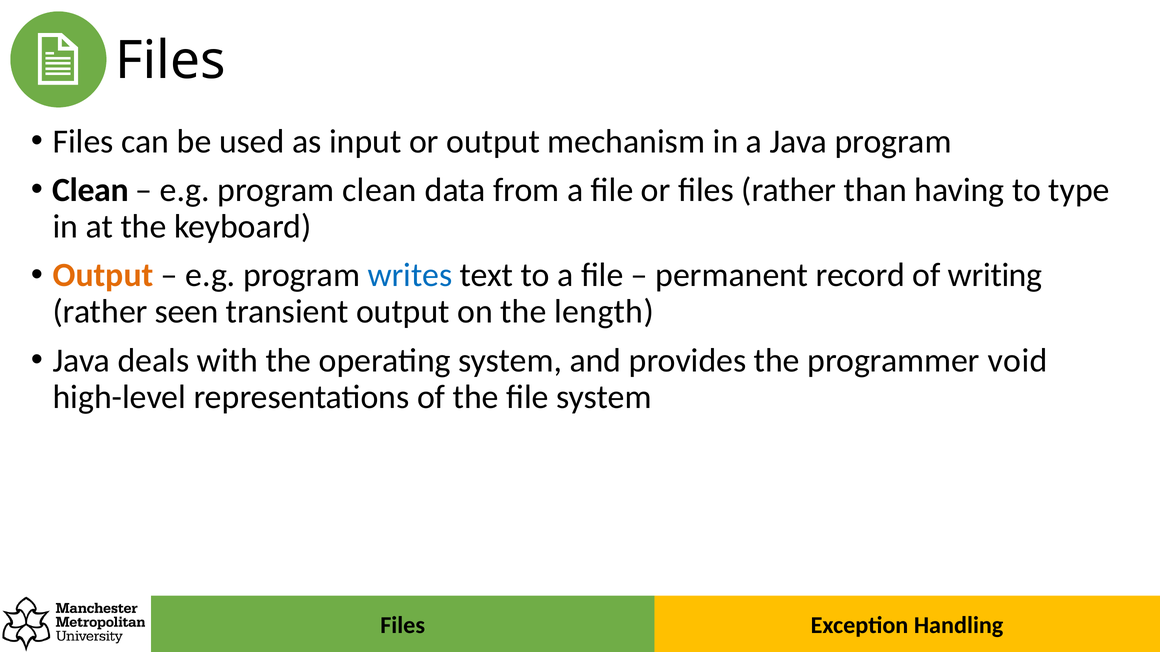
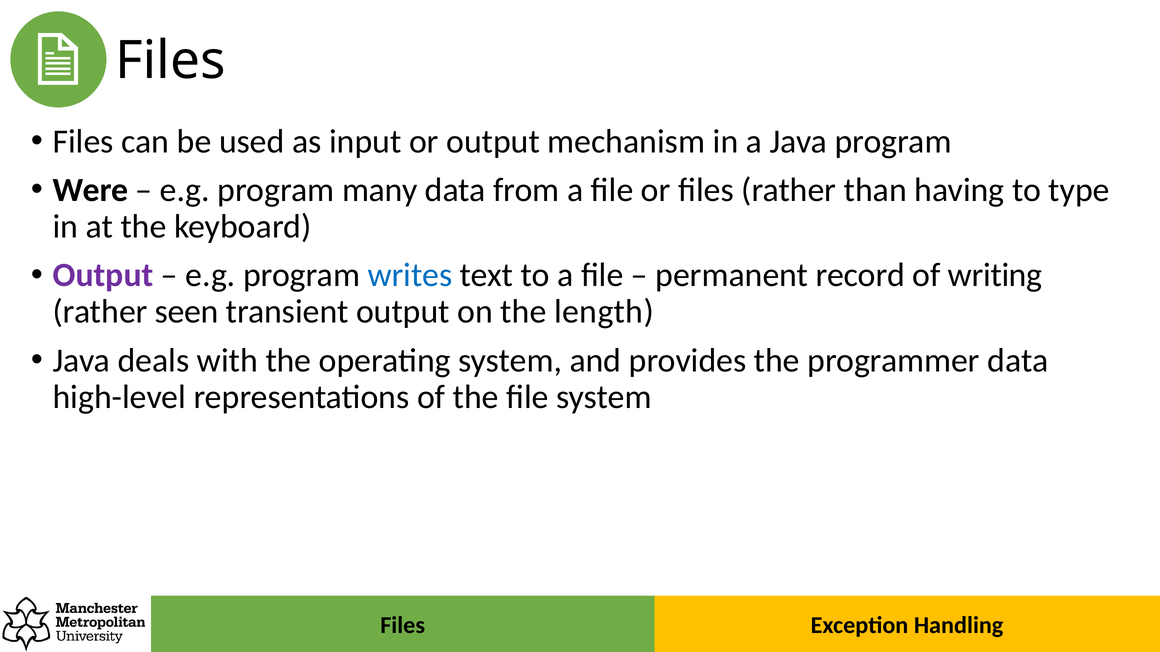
Clean: Clean -> Were (90, 190)
program clean: clean -> many (380, 190)
Output colour: orange -> purple (103, 275)
programmer void: void -> data (1018, 361)
